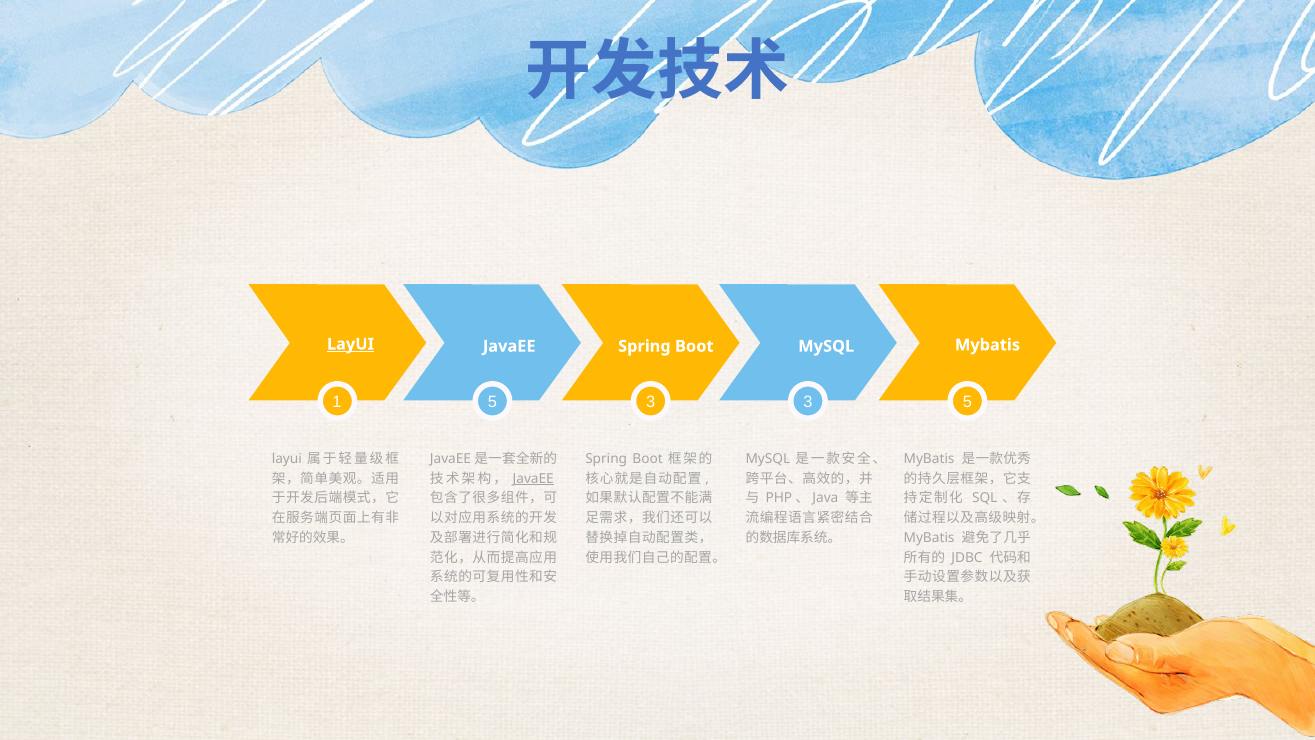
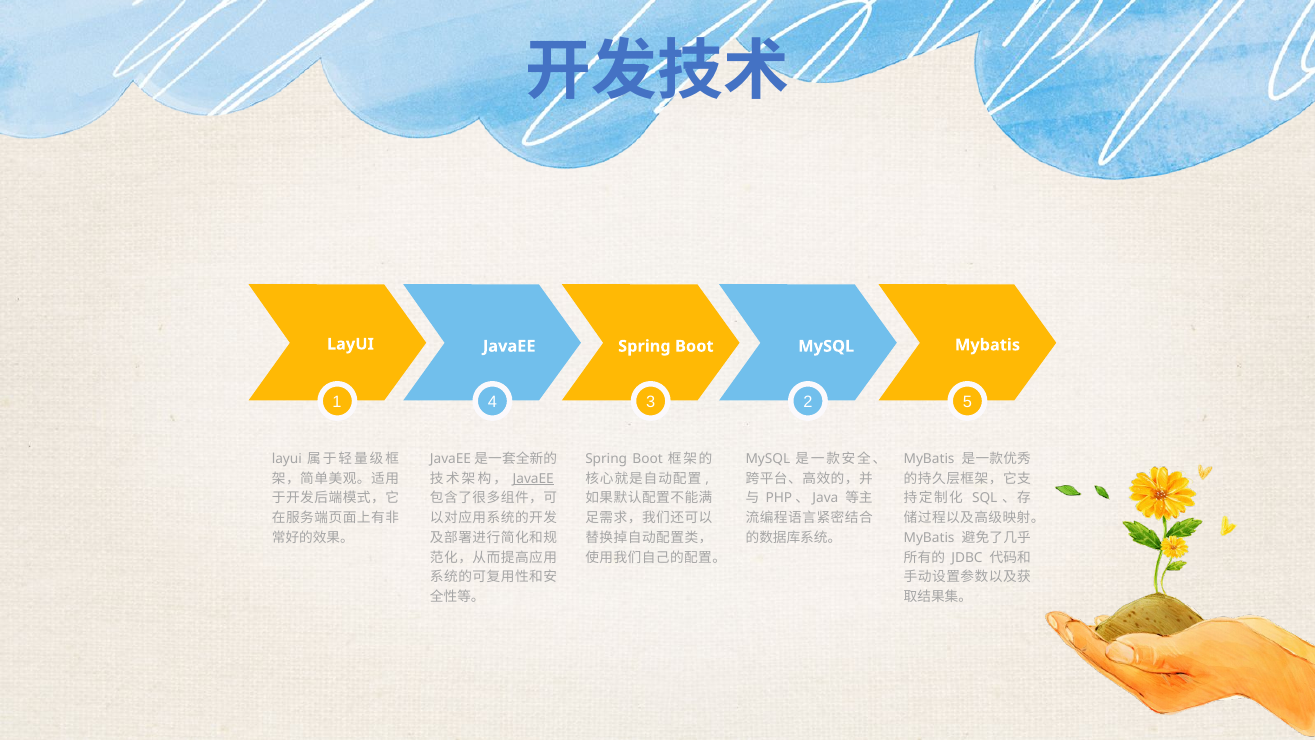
LayUI underline: present -> none (350, 344)
1 5: 5 -> 4 (492, 402)
3 3: 3 -> 2 (808, 402)
